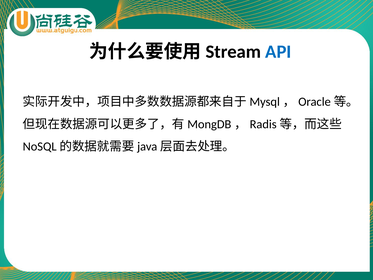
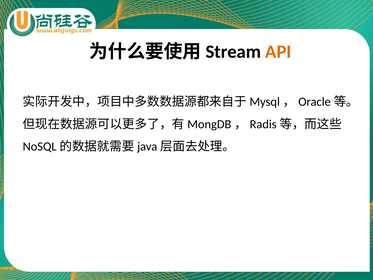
API colour: blue -> orange (278, 52)
